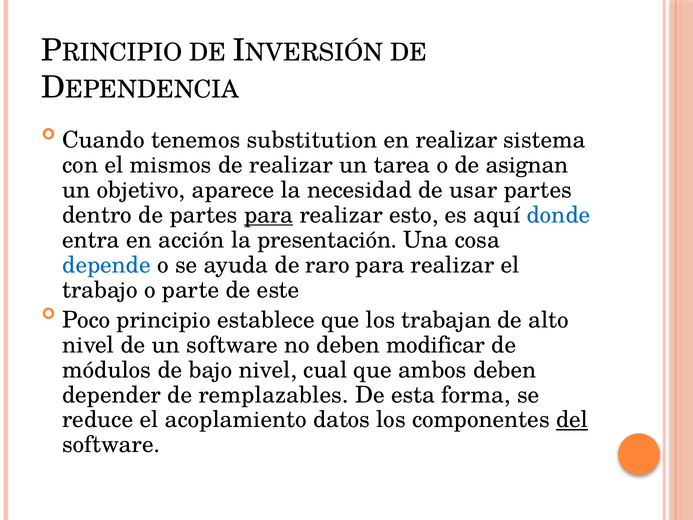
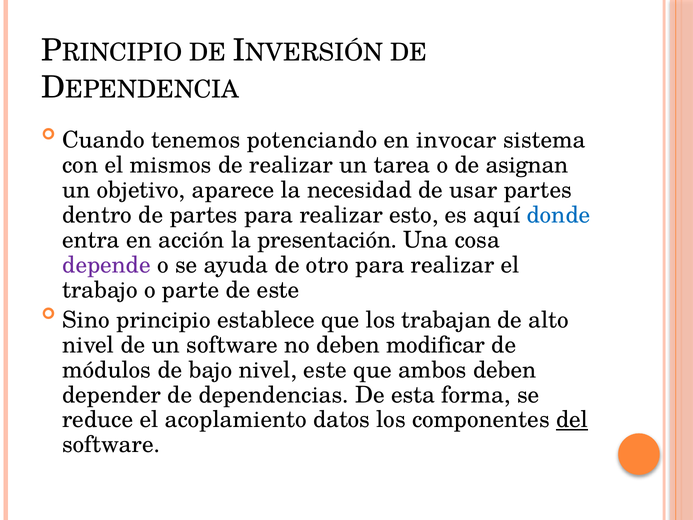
substitution: substitution -> potenciando (312, 140)
en realizar: realizar -> invocar (456, 140)
para underline: present -> none (269, 215)
depende colour: blue -> purple (107, 265)
raro: raro -> otro (327, 265)
Poco: Poco -> Sino (86, 320)
nivel cual: cual -> este (325, 370)
remplazables: remplazables -> dependencias (274, 395)
